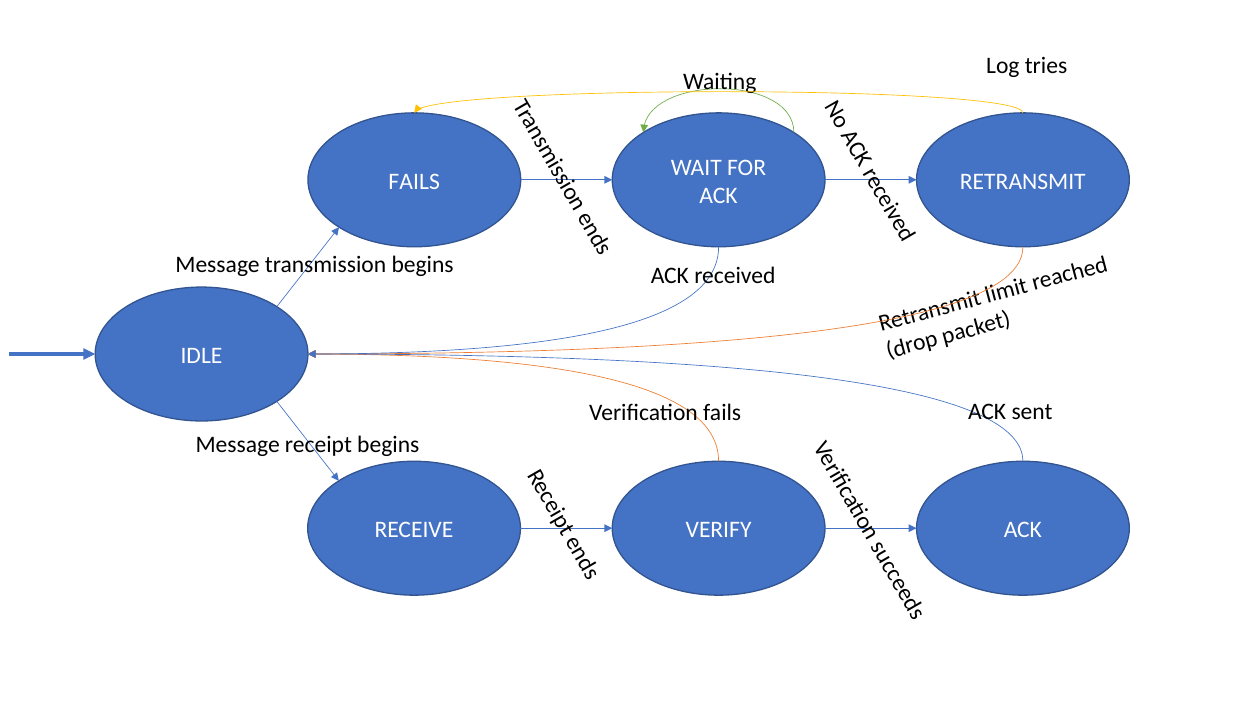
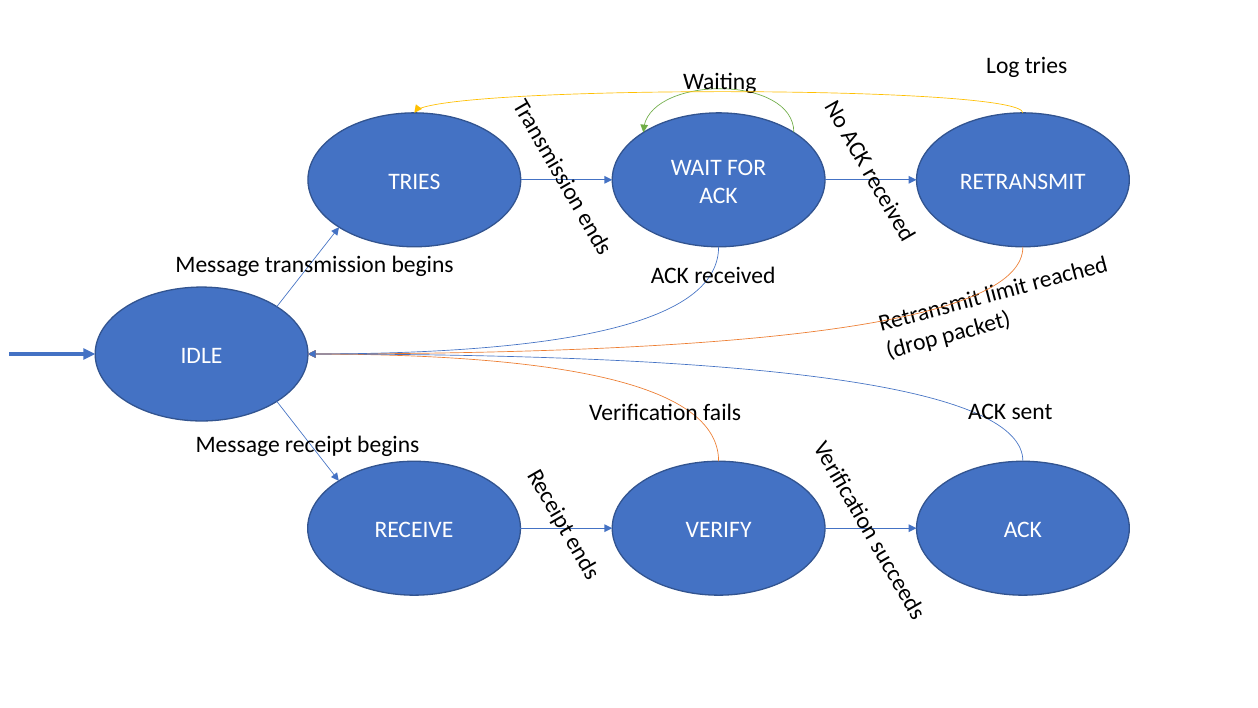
FAILS: FAILS -> TRIES (414, 181)
